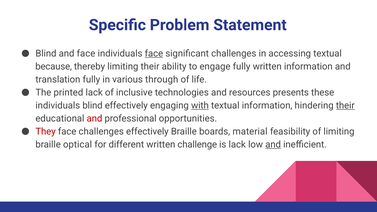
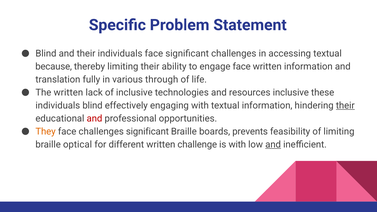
and face: face -> their (86, 53)
face underline: present -> none (154, 53)
engage fully: fully -> face (242, 66)
The printed: printed -> written (68, 92)
resources presents: presents -> inclusive (291, 92)
with underline: present -> none (200, 105)
They colour: red -> orange (46, 131)
challenges effectively: effectively -> significant (147, 131)
material: material -> prevents (250, 131)
is lack: lack -> with (237, 144)
